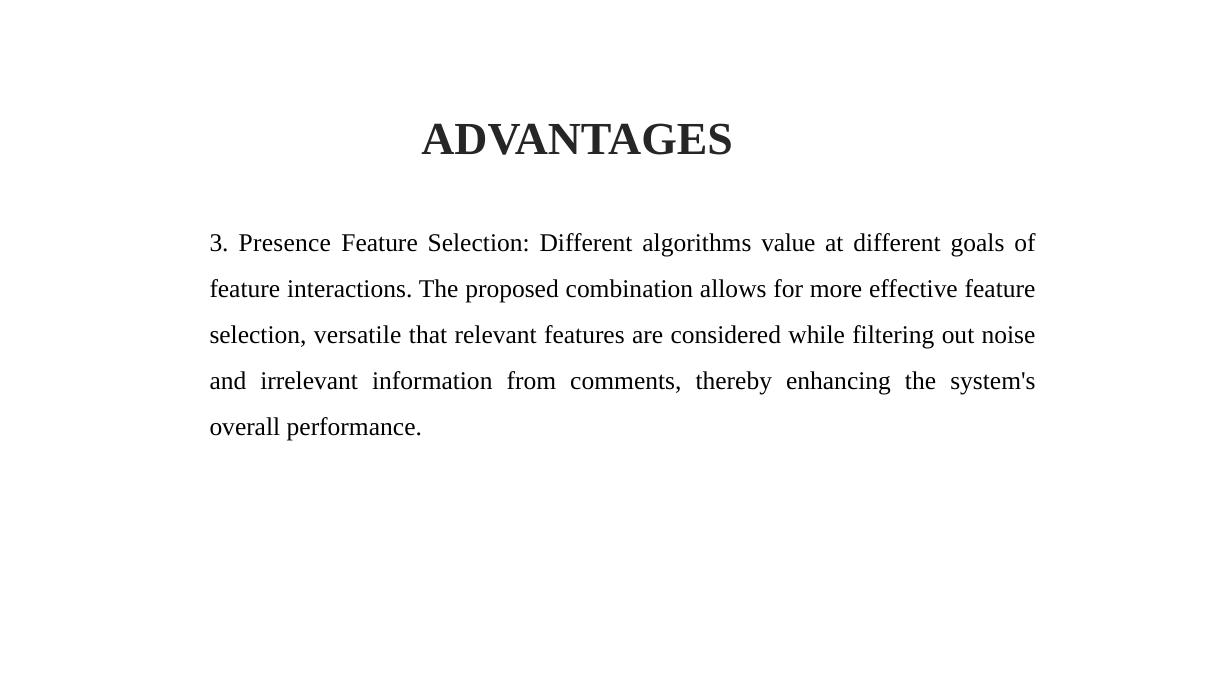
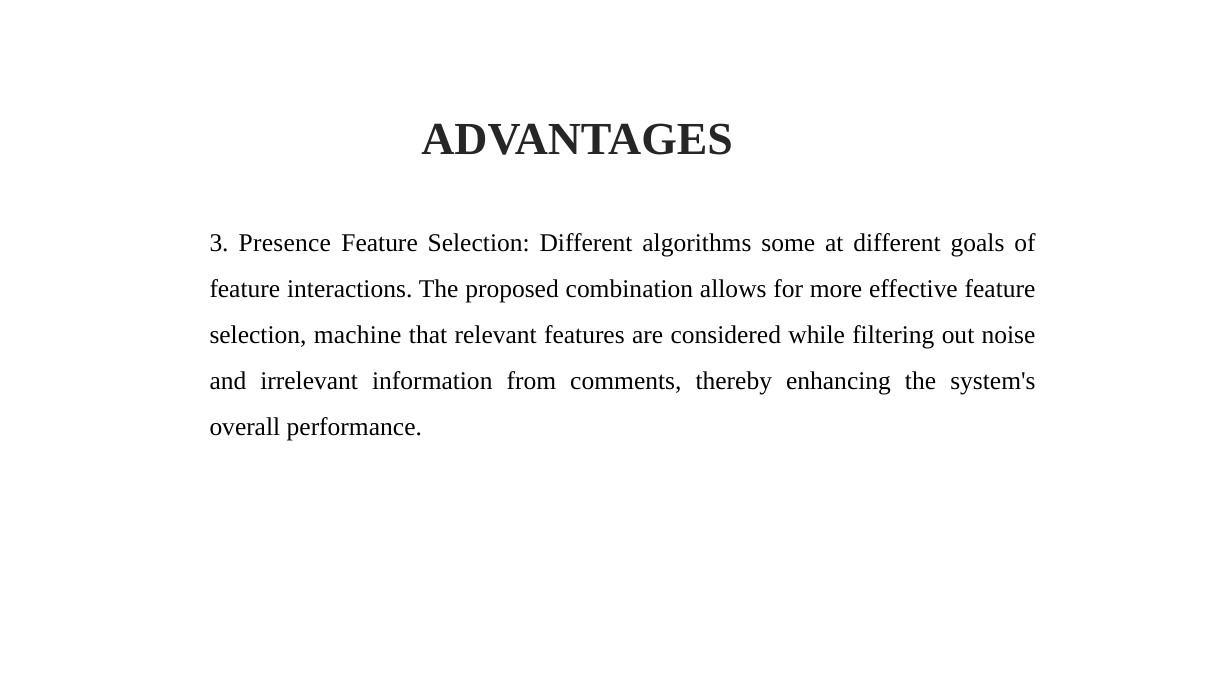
value: value -> some (788, 243)
versatile: versatile -> machine (358, 335)
